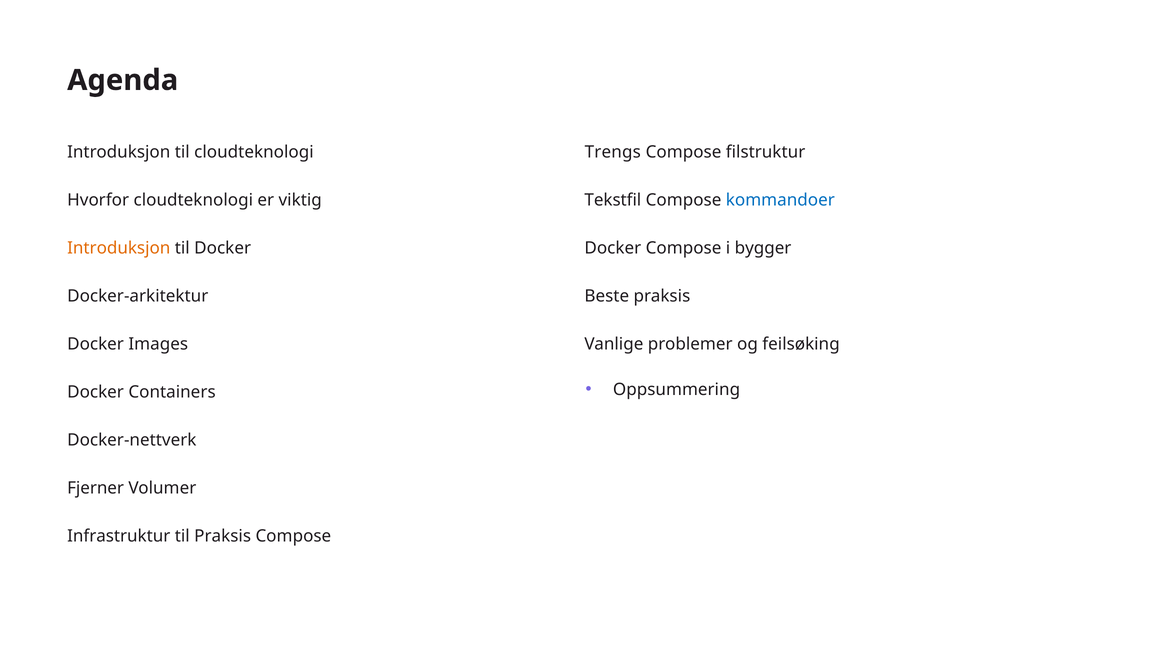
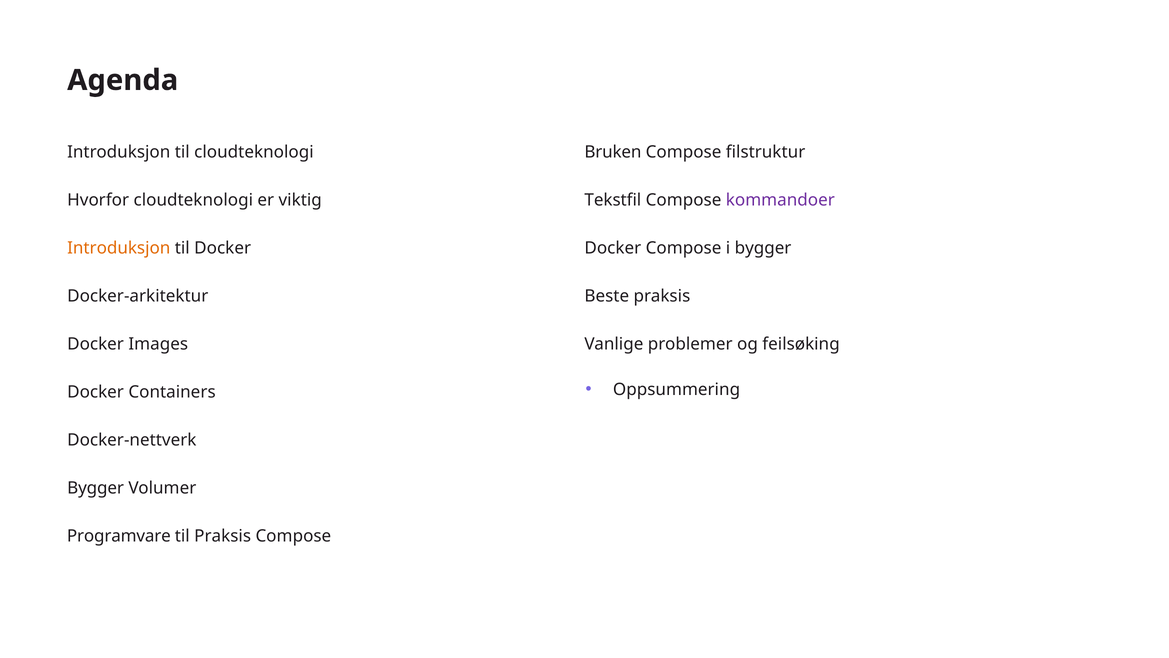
Trengs: Trengs -> Bruken (613, 152)
kommandoer colour: blue -> purple (780, 200)
Fjerner: Fjerner -> Bygger (96, 488)
Infrastruktur: Infrastruktur -> Programvare (119, 536)
